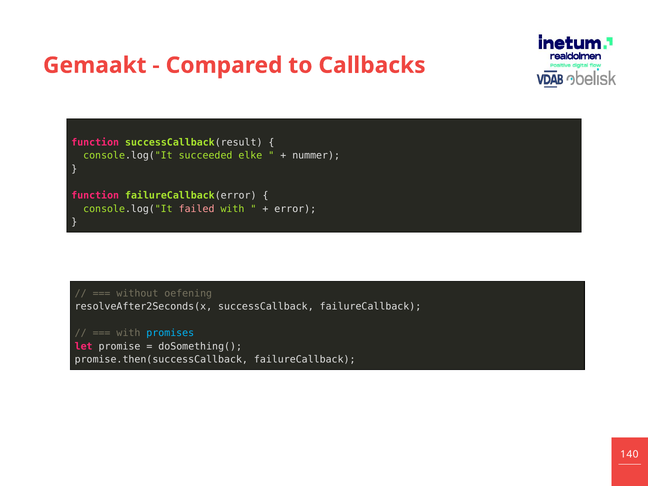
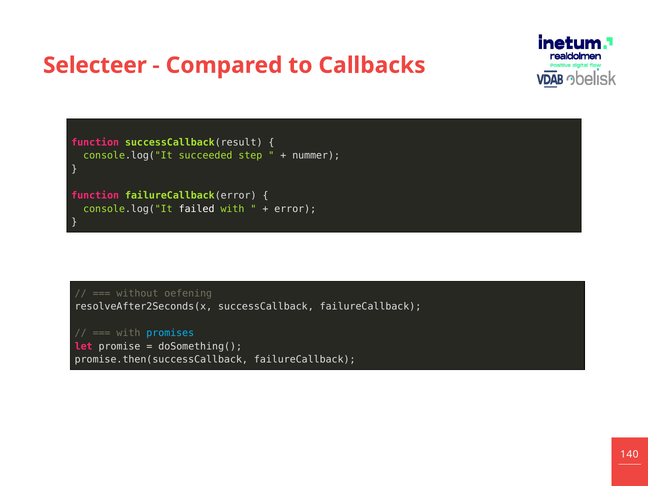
Gemaakt: Gemaakt -> Selecteer (95, 65)
elke: elke -> step (250, 156)
failed colour: pink -> white (197, 209)
